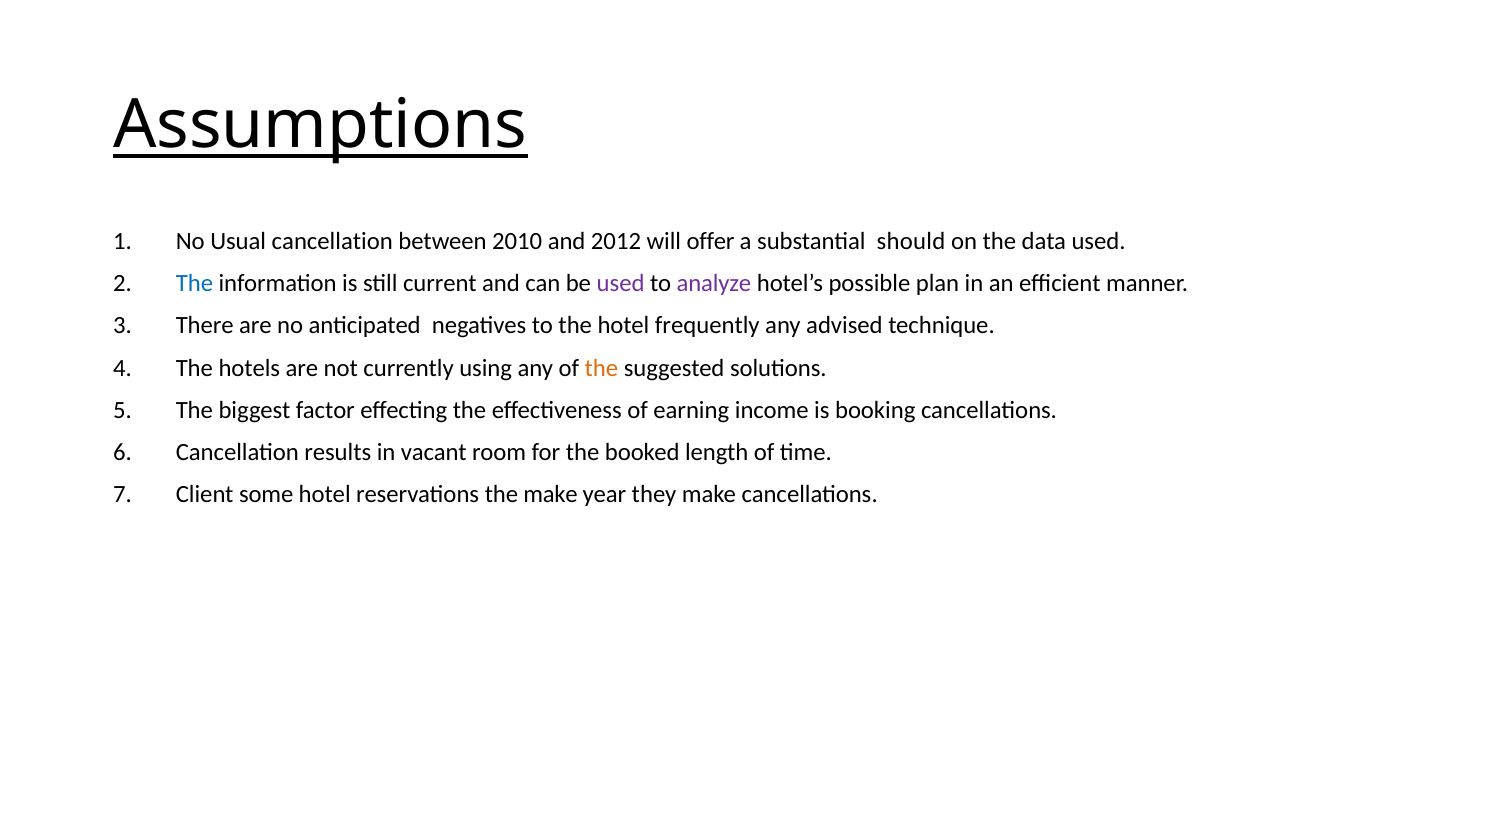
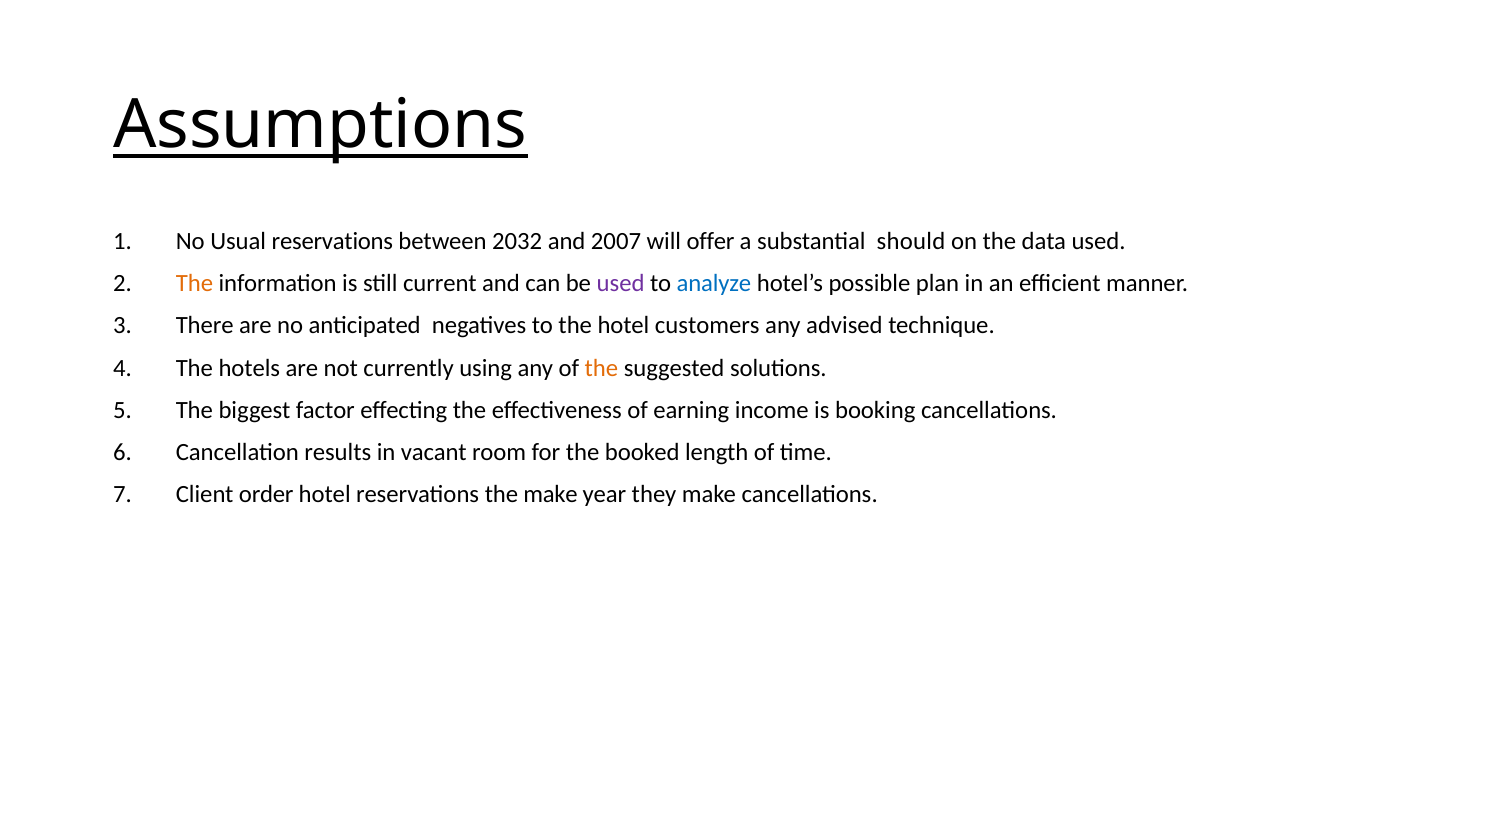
Usual cancellation: cancellation -> reservations (332, 241)
2010: 2010 -> 2032 (517, 241)
2012: 2012 -> 2007 (616, 241)
The colour: blue -> orange (194, 283)
analyze colour: purple -> blue (714, 283)
frequently: frequently -> customers (707, 325)
some: some -> order (266, 494)
